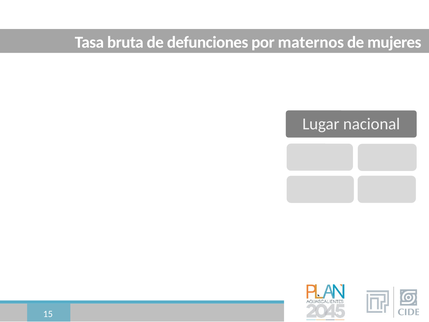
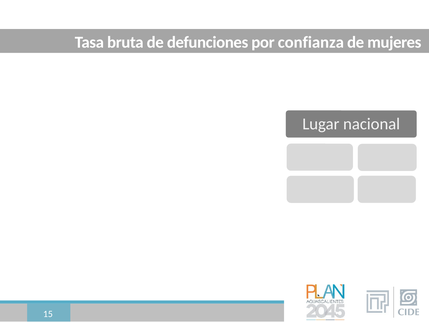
maternos: maternos -> confianza (311, 42)
